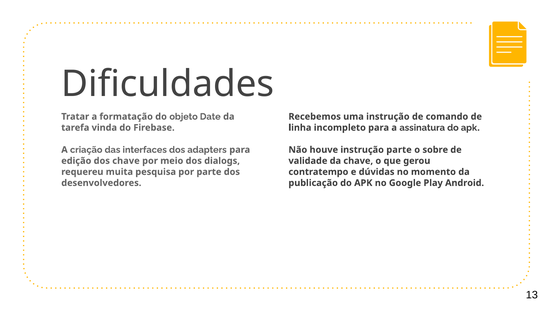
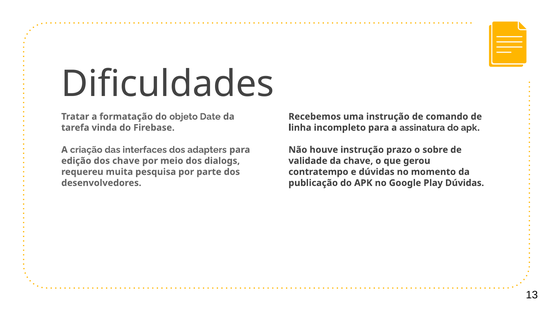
instrução parte: parte -> prazo (399, 150)
Play Android: Android -> Dúvidas (465, 183)
